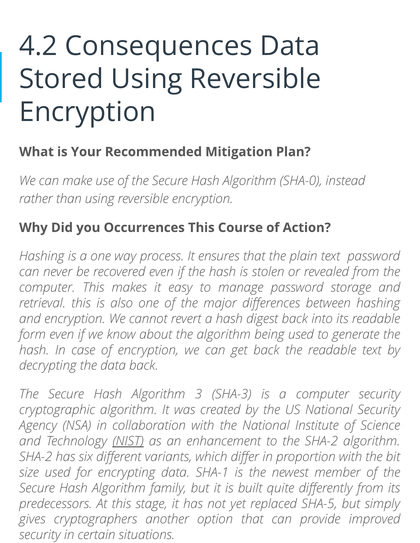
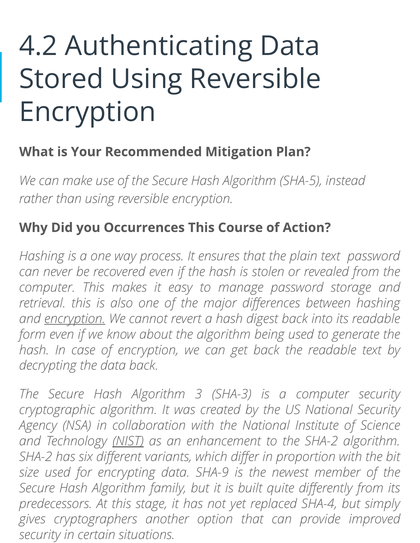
Consequences: Consequences -> Authenticating (159, 46)
SHA-0: SHA-0 -> SHA-5 (301, 181)
encryption underline: none -> present (75, 319)
SHA-1: SHA-1 -> SHA-9 (212, 473)
SHA-5: SHA-5 -> SHA-4 (319, 504)
